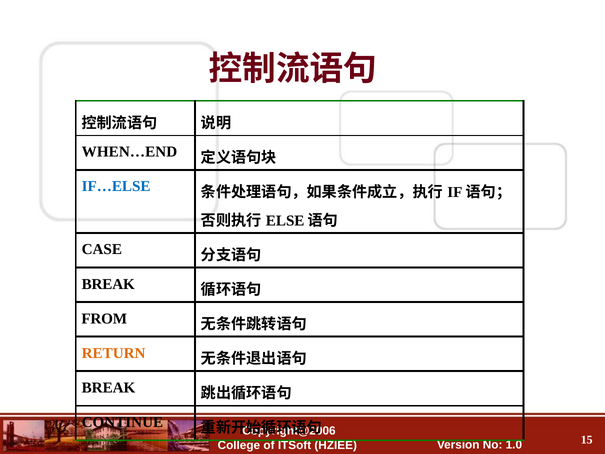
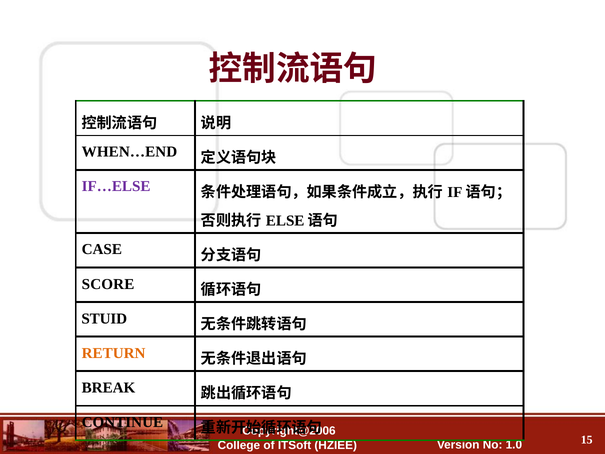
IF…ELSE colour: blue -> purple (116, 186)
BREAK: BREAK -> SCORE (108, 284)
FROM: FROM -> STUID (104, 318)
